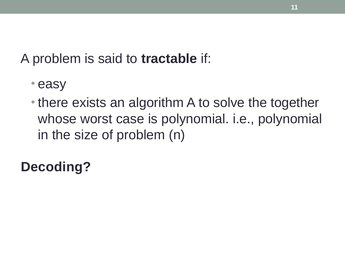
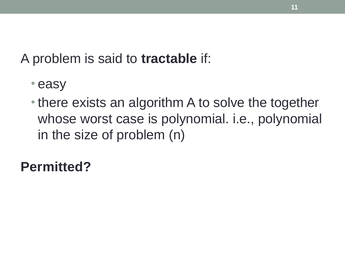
Decoding: Decoding -> Permitted (56, 168)
